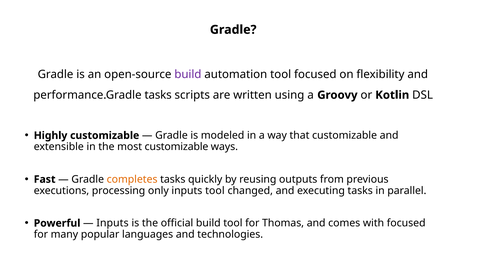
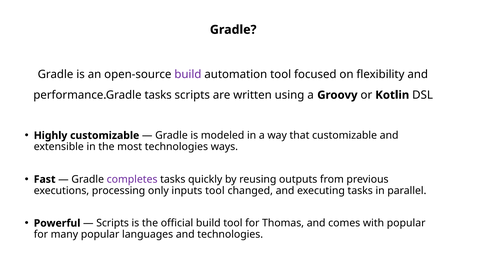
most customizable: customizable -> technologies (176, 147)
completes colour: orange -> purple (132, 179)
Inputs: Inputs -> Scripts (113, 223)
with focused: focused -> popular (406, 223)
